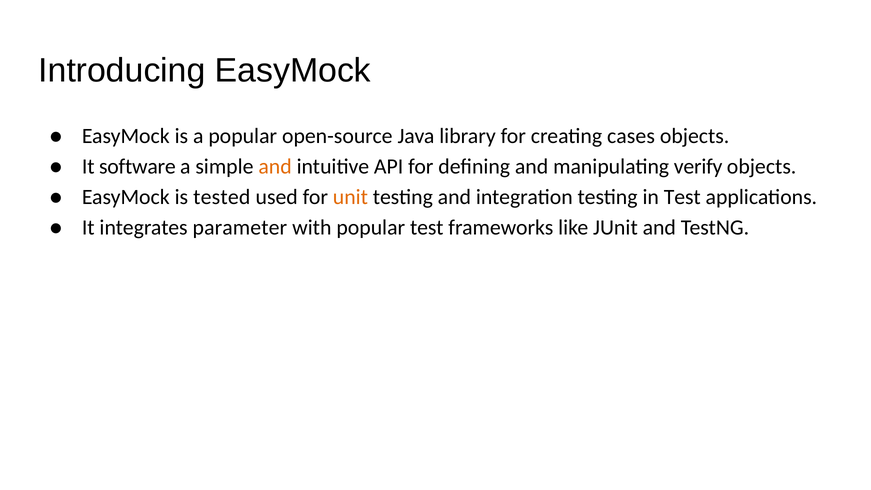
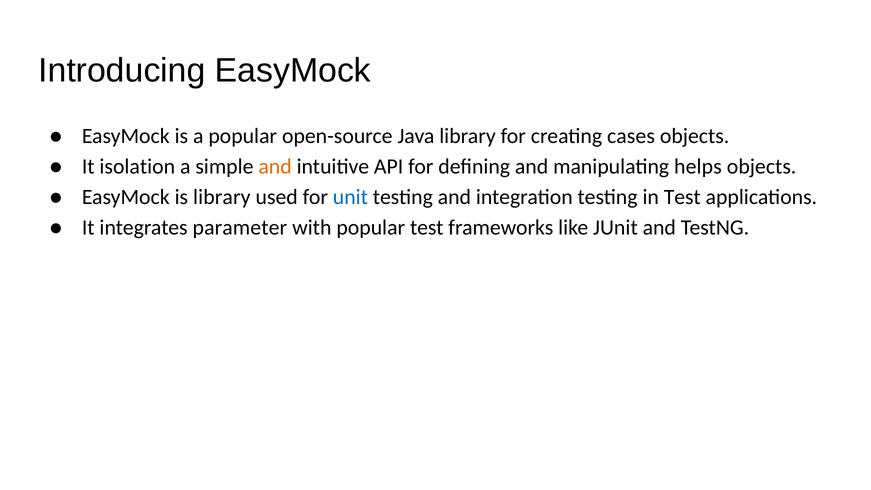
software: software -> isolation (137, 167)
verify: verify -> helps (698, 167)
is tested: tested -> library (222, 197)
unit colour: orange -> blue (350, 197)
